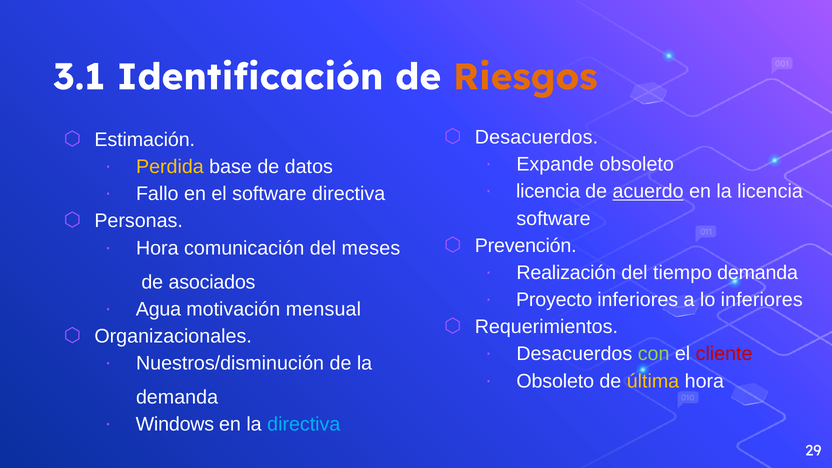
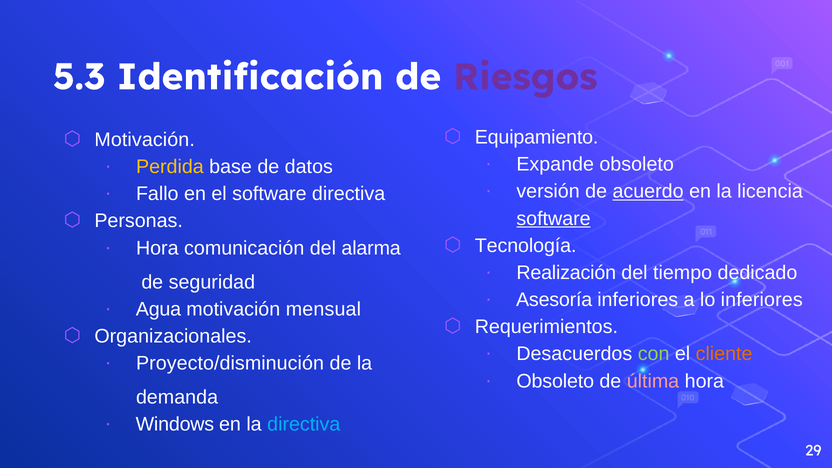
3.1: 3.1 -> 5.3 (79, 77)
Riesgos colour: orange -> purple (525, 77)
Desacuerdos: Desacuerdos -> Equipamiento (537, 137)
Estimación: Estimación -> Motivación (145, 140)
licencia: licencia -> versión (548, 191)
software underline: none -> present (554, 219)
Prevención: Prevención -> Tecnología (526, 246)
meses: meses -> alarma (371, 248)
tiempo demanda: demanda -> dedicado (757, 273)
asociados: asociados -> seguridad (212, 282)
Proyecto: Proyecto -> Asesoría (554, 300)
cliente colour: red -> orange (724, 354)
Nuestros/disminución: Nuestros/disminución -> Proyecto/disminución (230, 363)
última colour: yellow -> pink (653, 381)
